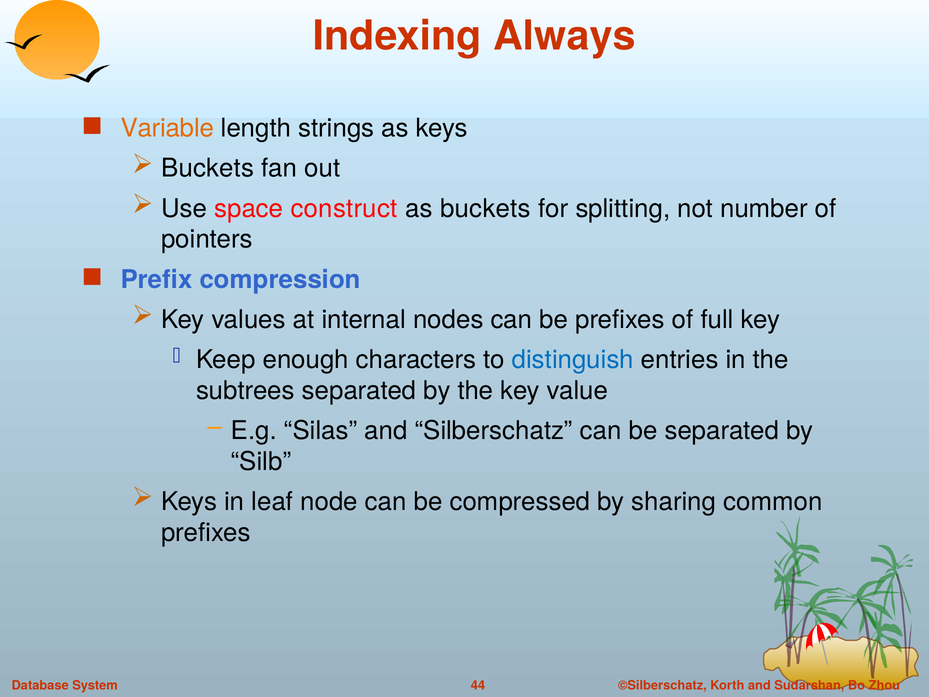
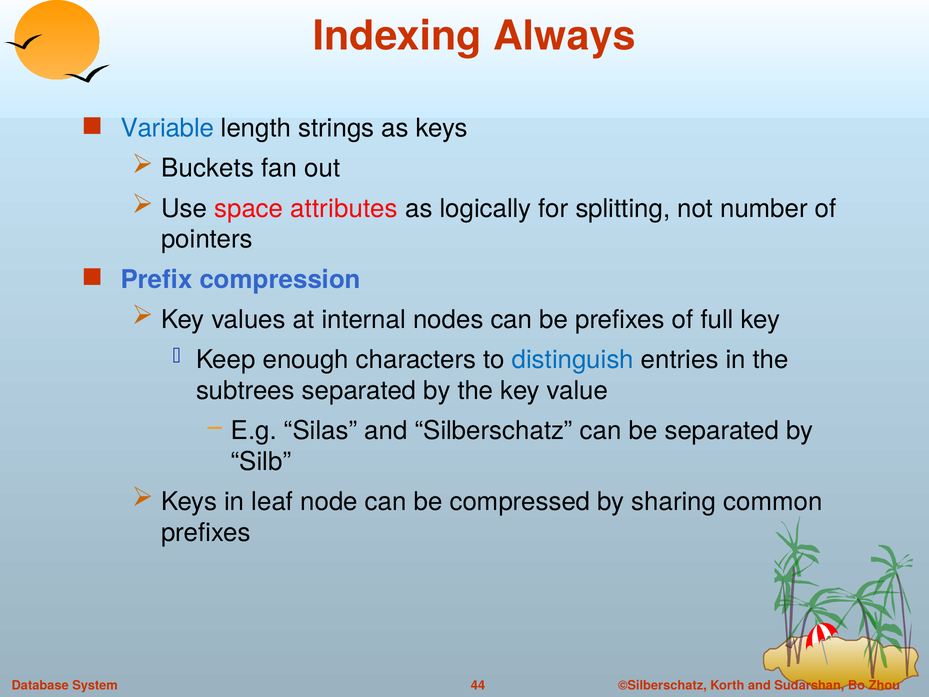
Variable colour: orange -> blue (167, 128)
construct: construct -> attributes (344, 208)
as buckets: buckets -> logically (486, 208)
